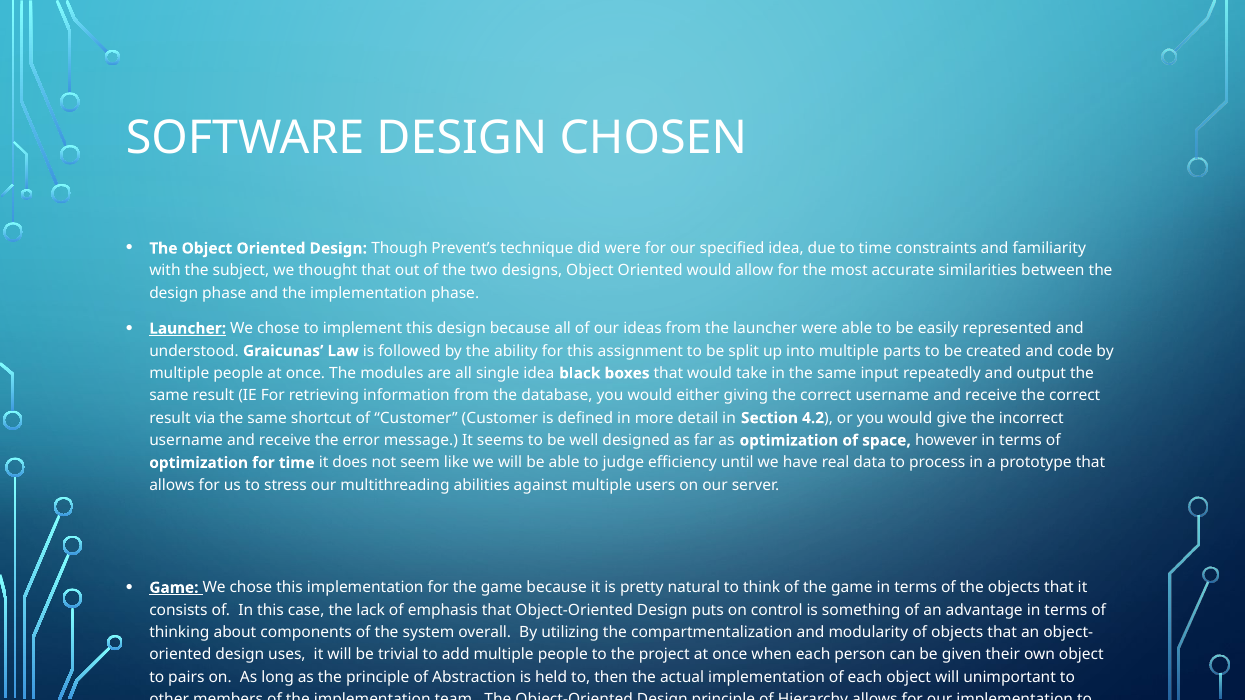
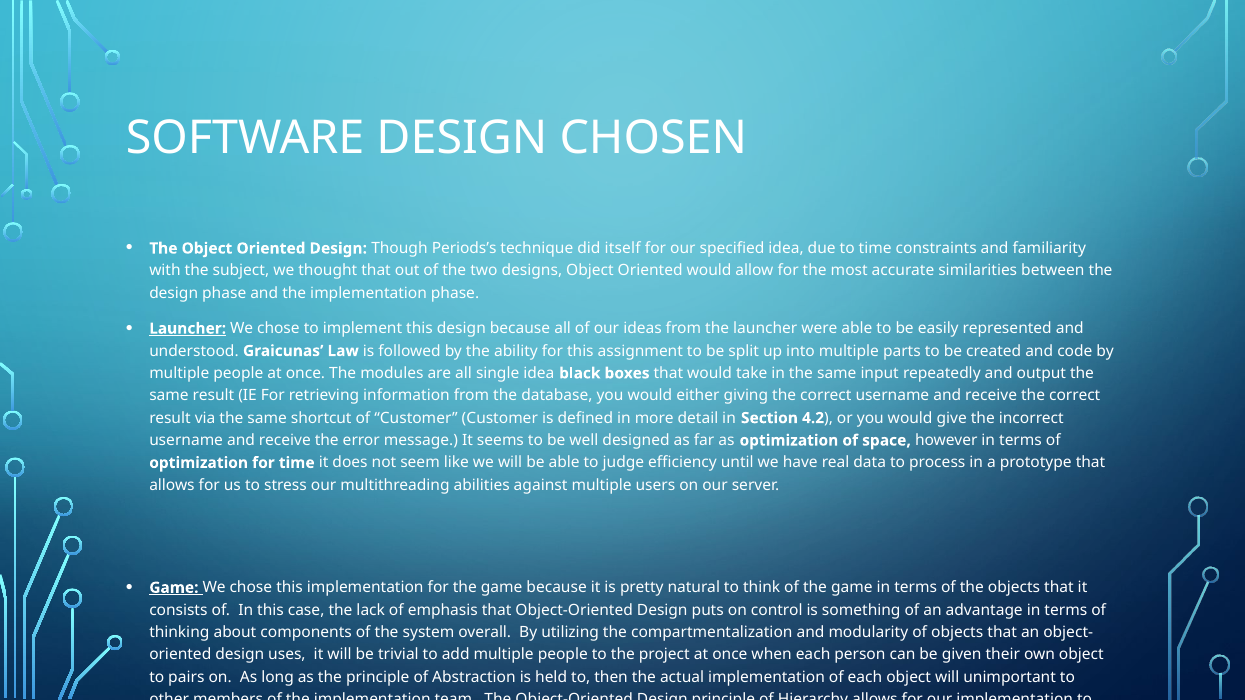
Prevent’s: Prevent’s -> Periods’s (464, 249)
did were: were -> itself (623, 249)
